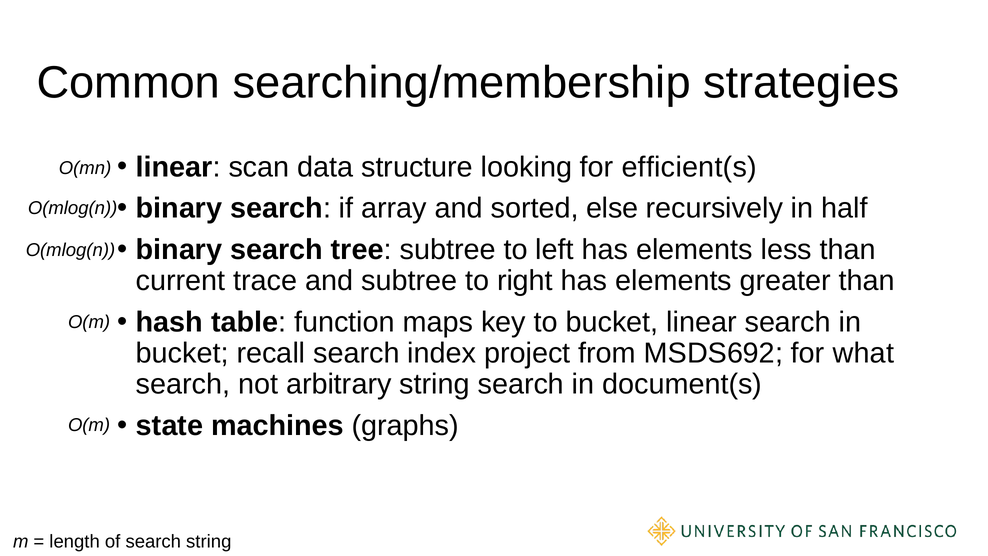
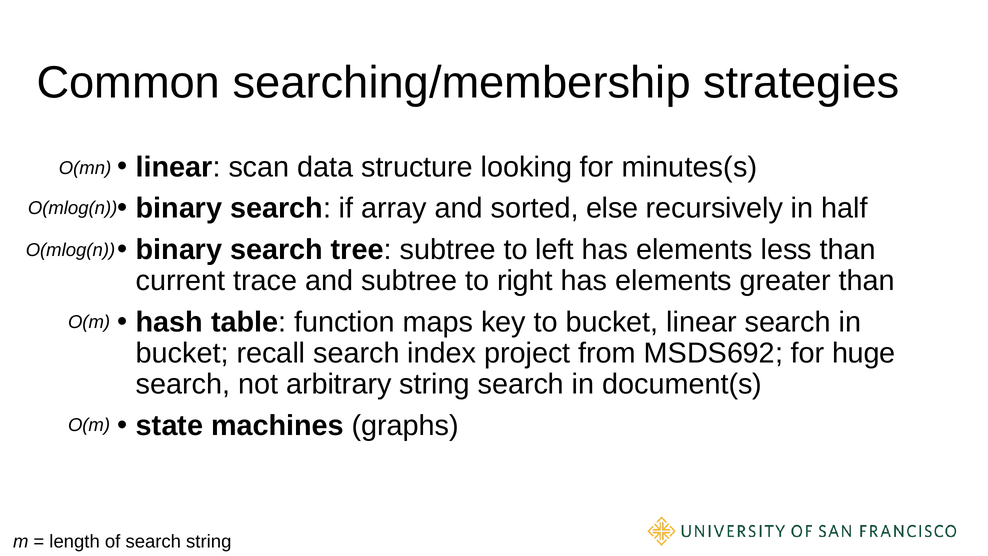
efficient(s: efficient(s -> minutes(s (689, 167)
what: what -> huge (864, 353)
